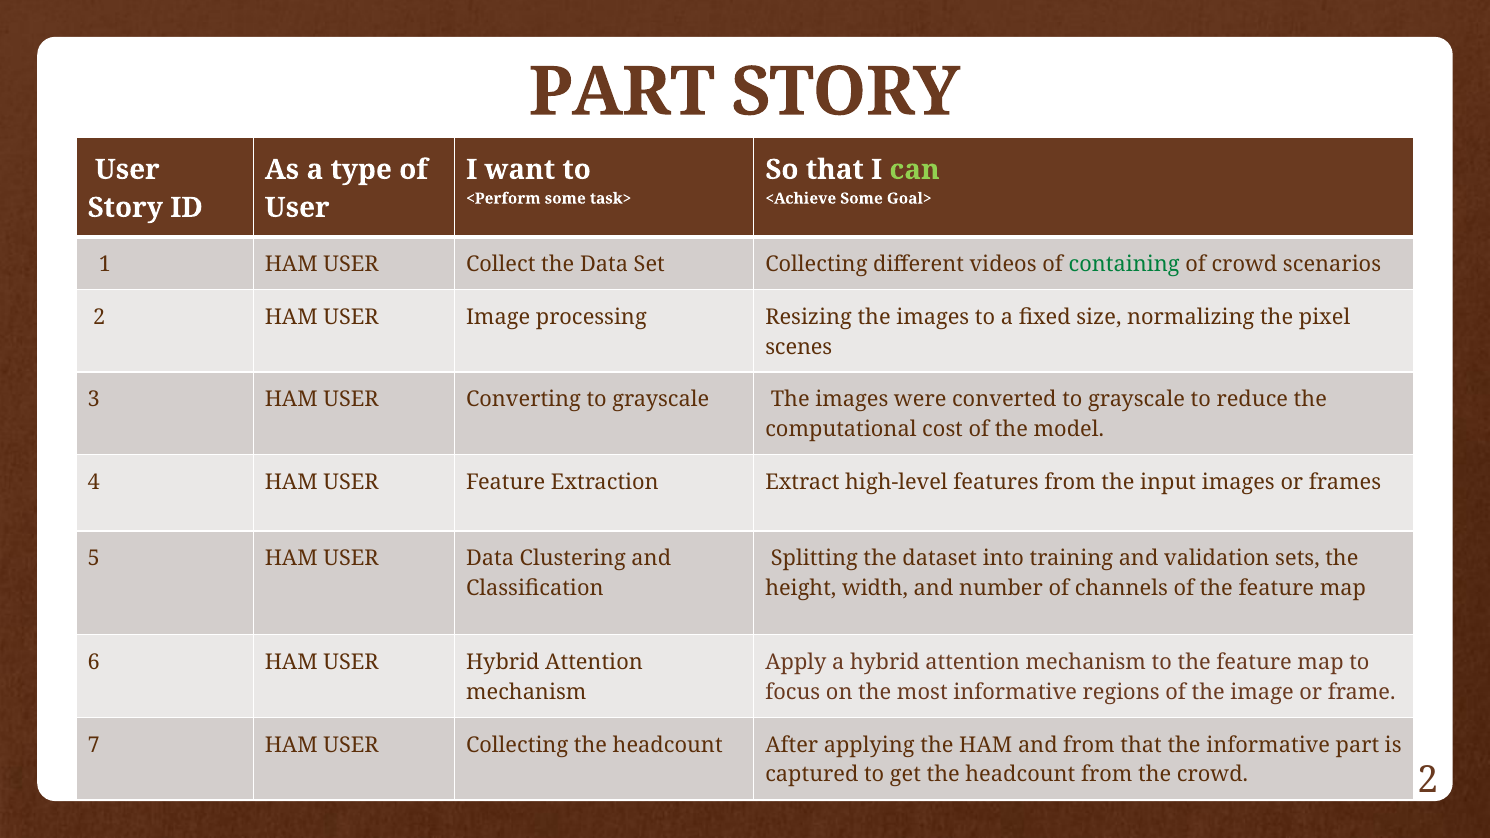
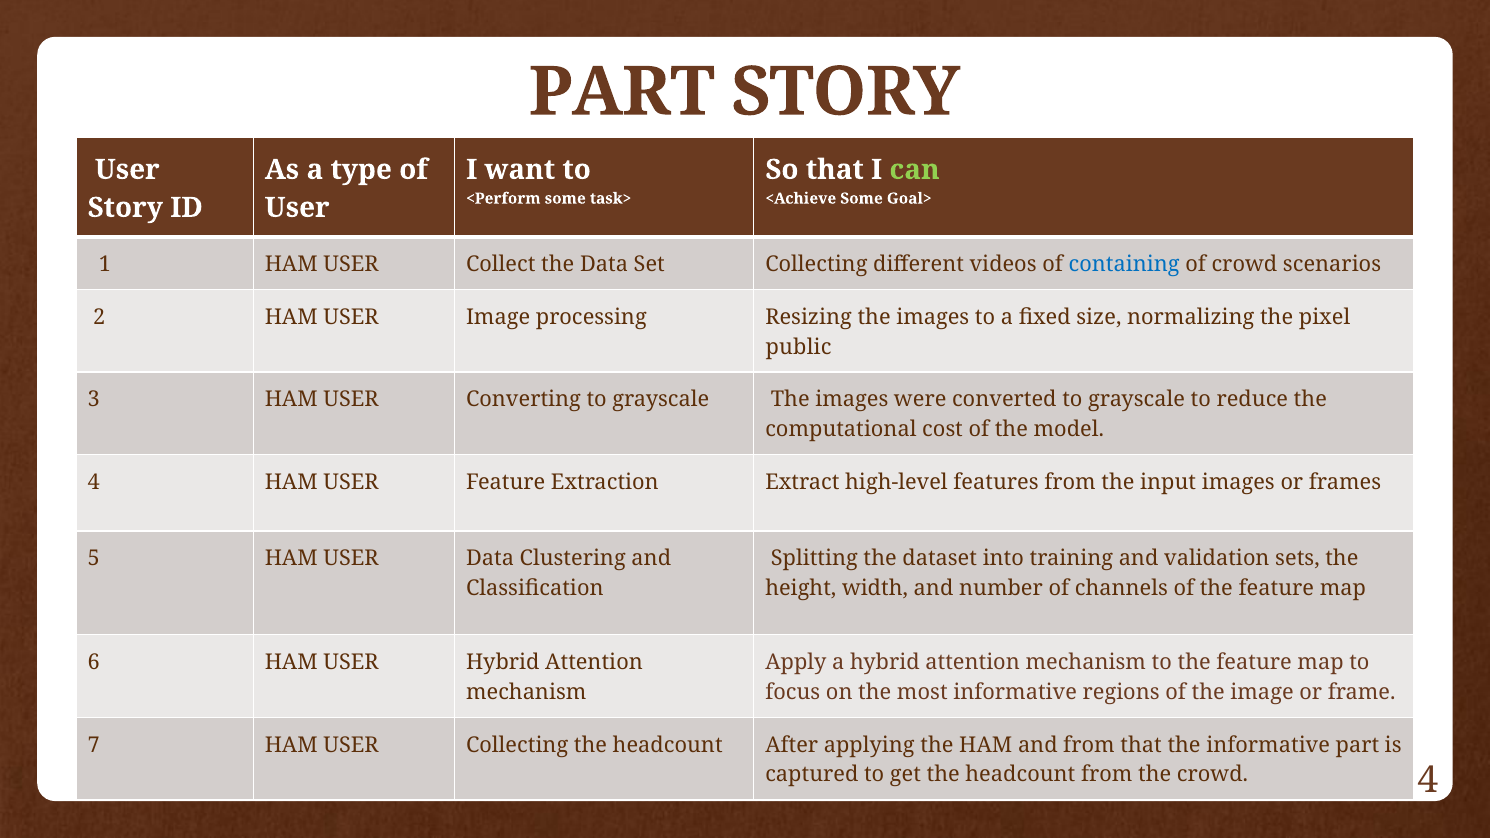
containing colour: green -> blue (1124, 265)
scenes: scenes -> public (799, 347)
crowd 2: 2 -> 4 (1428, 781)
